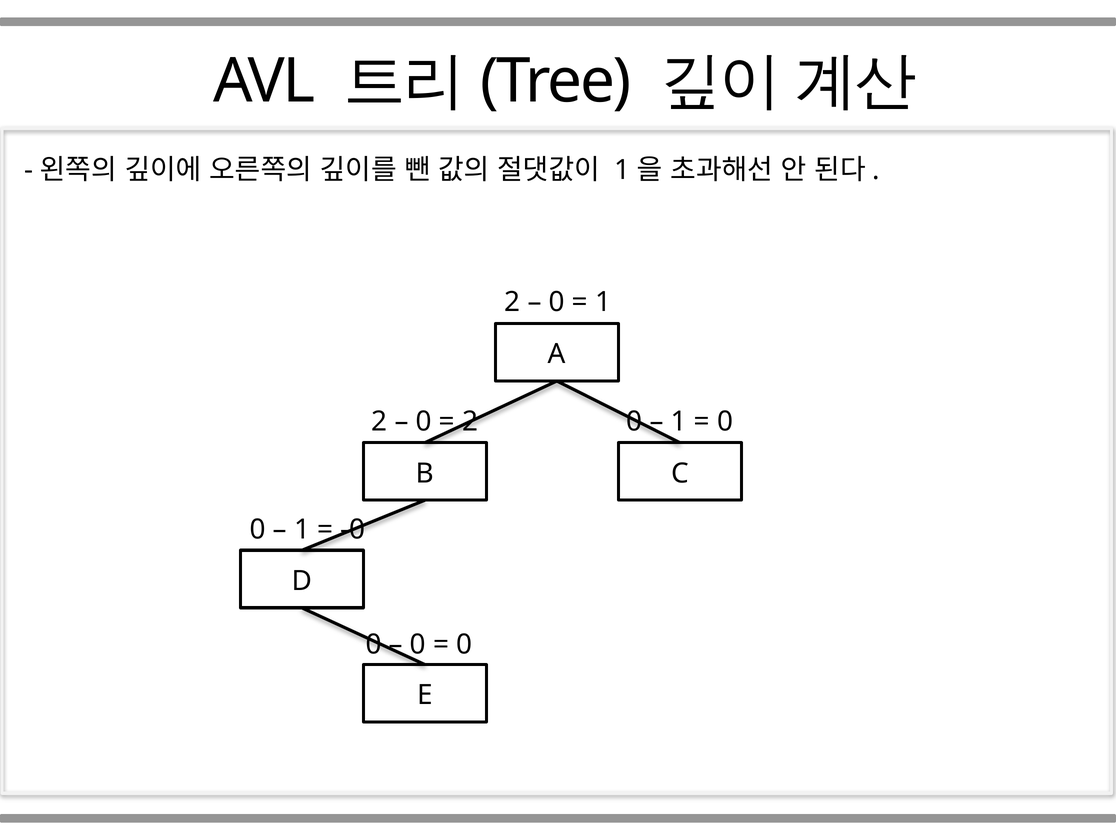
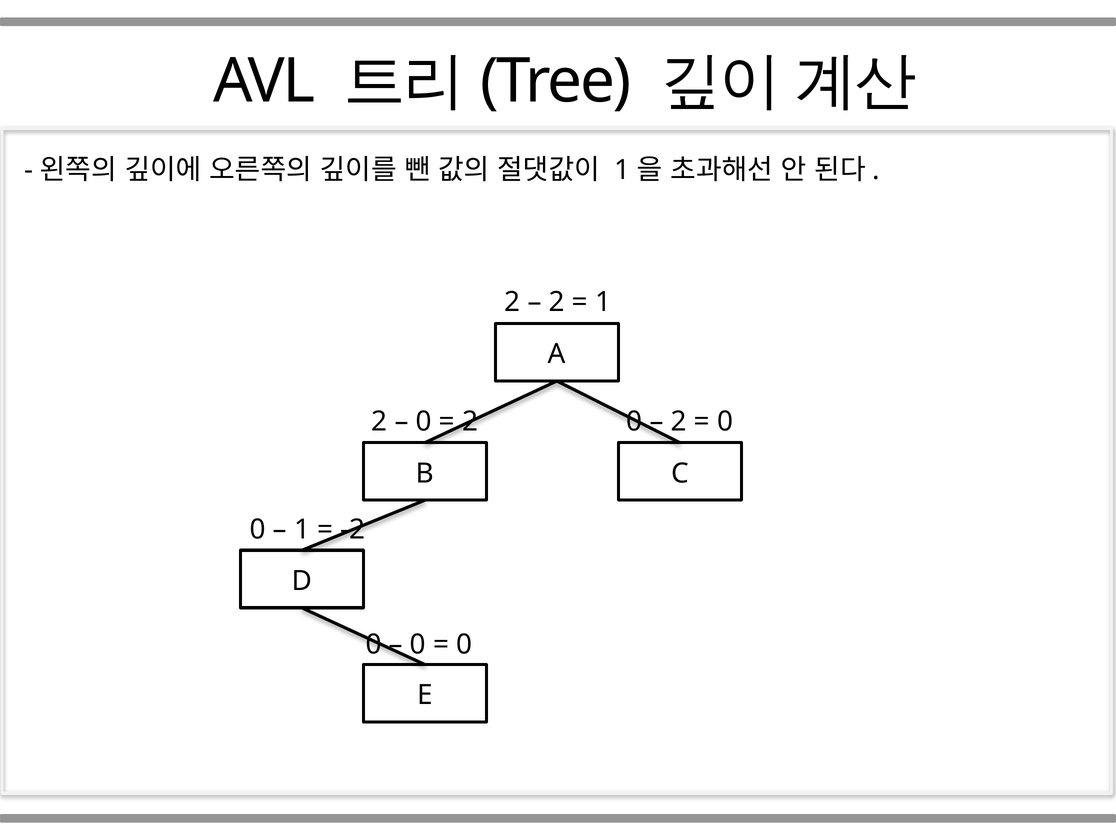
0: 0 -> 2 (557, 302)
1: 1 -> 2 (679, 422)
-0: -0 -> -2 (353, 529)
